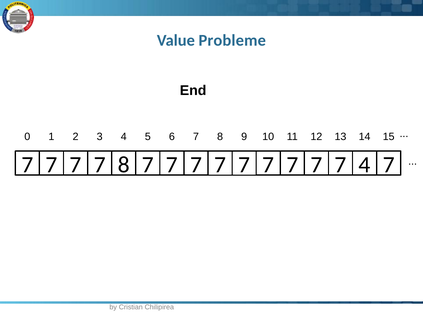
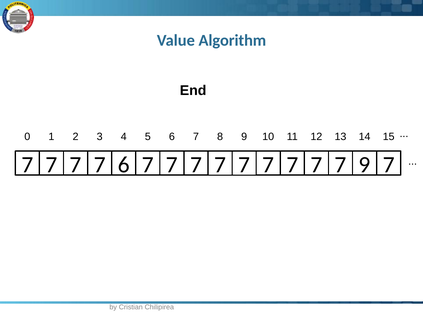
Probleme: Probleme -> Algorithm (232, 40)
7 7 8: 8 -> 6 (124, 165)
7 4: 4 -> 9 (365, 165)
